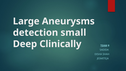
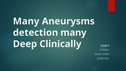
Large: Large -> Many (26, 21)
detection small: small -> many (73, 33)
